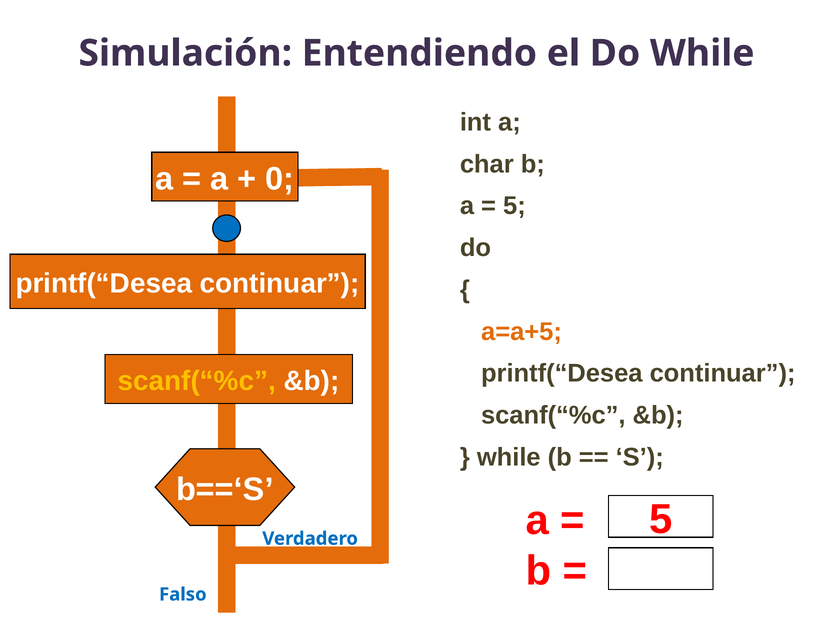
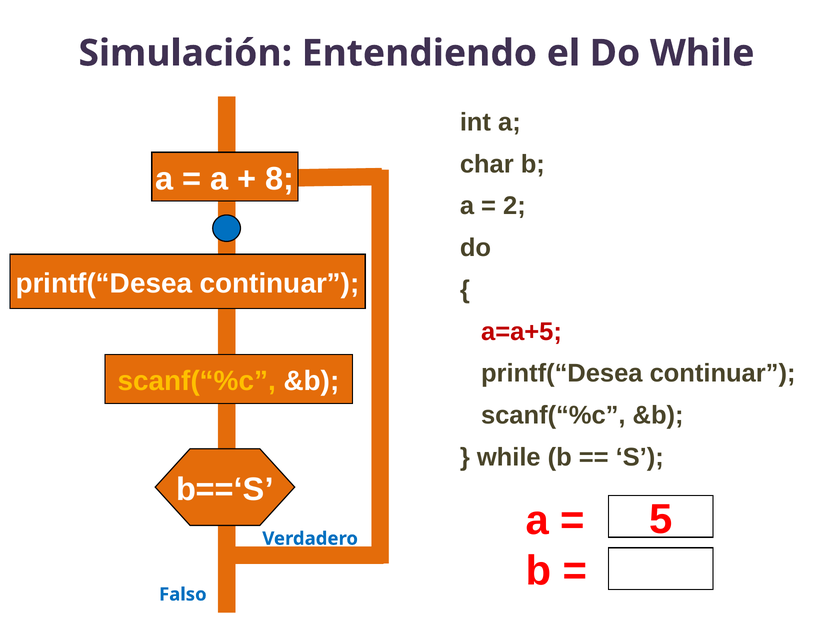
0: 0 -> 8 (280, 179)
5: 5 -> 2 (514, 206)
a=a+5 colour: orange -> red (522, 332)
